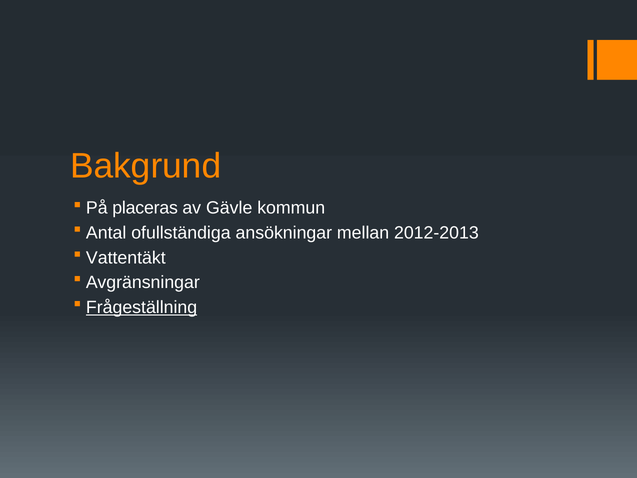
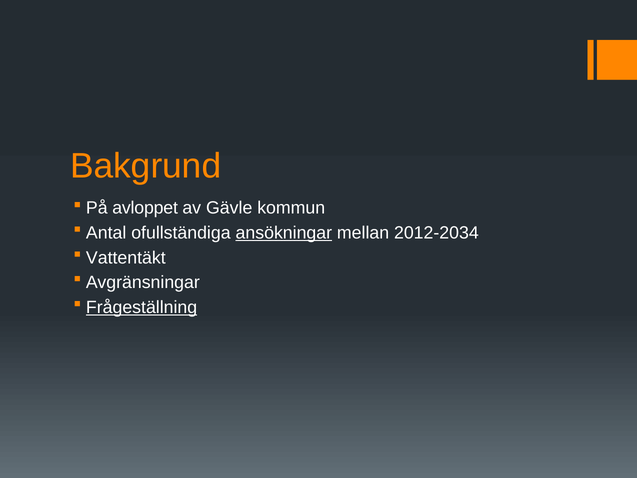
placeras: placeras -> avloppet (145, 208)
ansökningar underline: none -> present (284, 233)
2012-2013: 2012-2013 -> 2012-2034 (436, 233)
